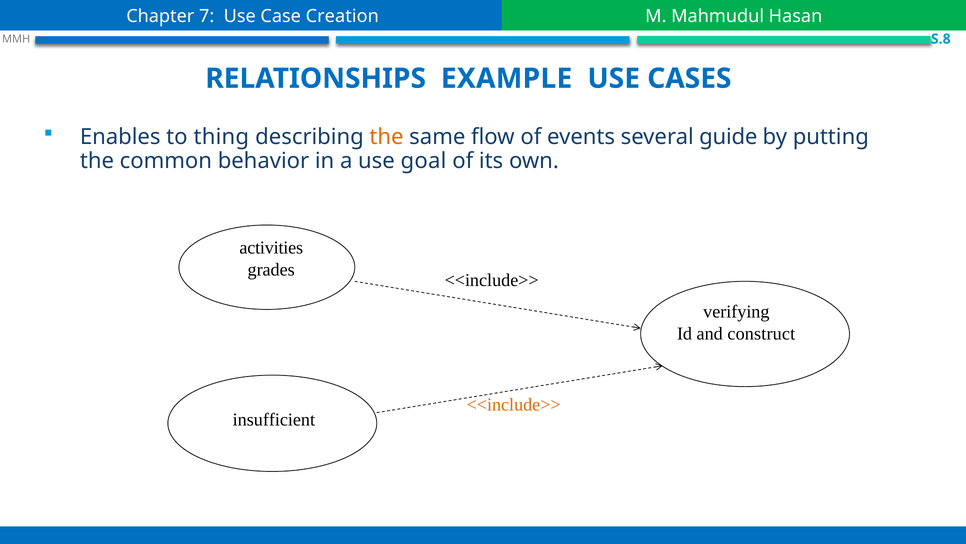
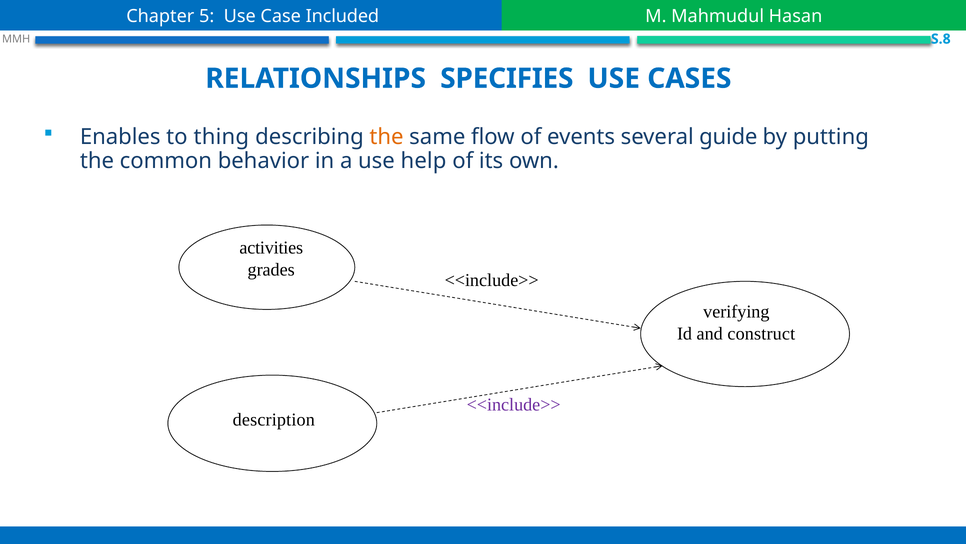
7: 7 -> 5 (207, 16)
Creation: Creation -> Included (342, 16)
EXAMPLE: EXAMPLE -> SPECIFIES (507, 78)
goal: goal -> help (424, 161)
<<include>> colour: orange -> purple (514, 404)
insufficient: insufficient -> description (274, 419)
